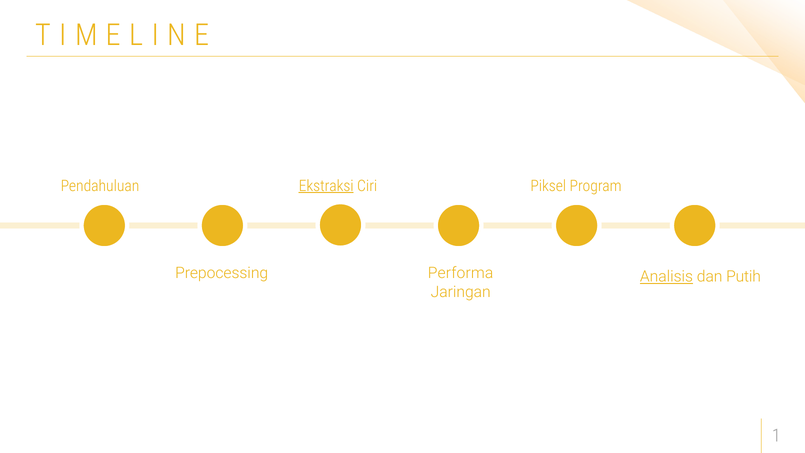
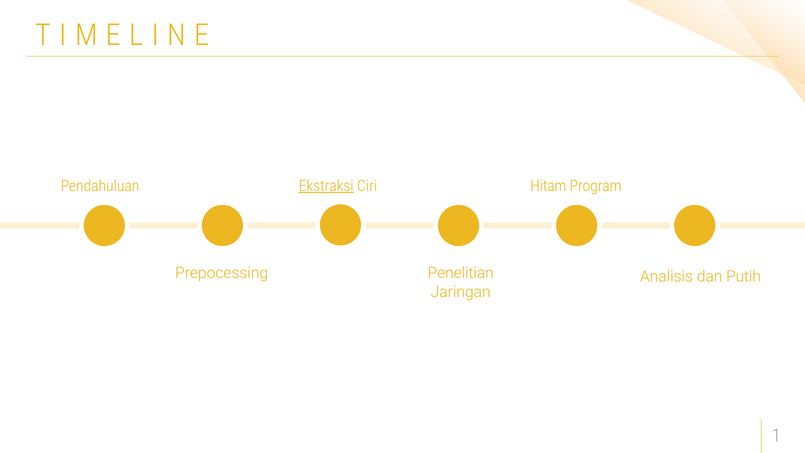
Piksel: Piksel -> Hitam (548, 186)
Performa: Performa -> Penelitian (461, 273)
Analisis underline: present -> none (666, 277)
